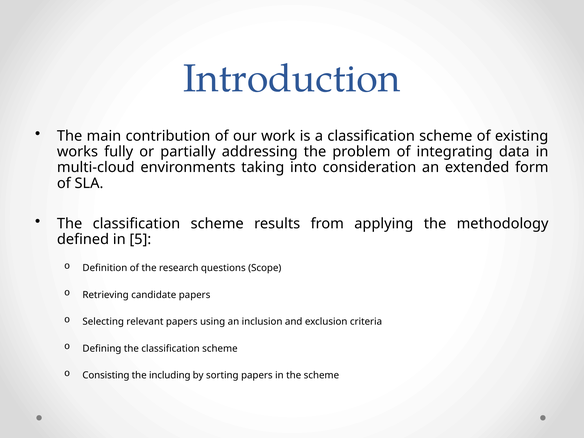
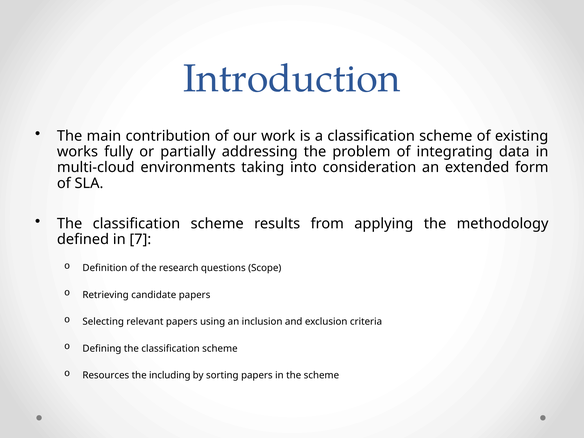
5: 5 -> 7 (140, 239)
Consisting: Consisting -> Resources (106, 375)
